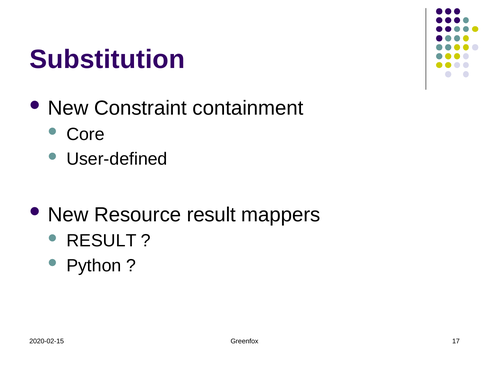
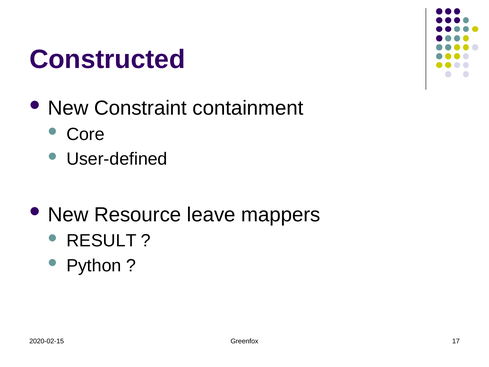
Substitution: Substitution -> Constructed (107, 59)
Resource result: result -> leave (211, 215)
